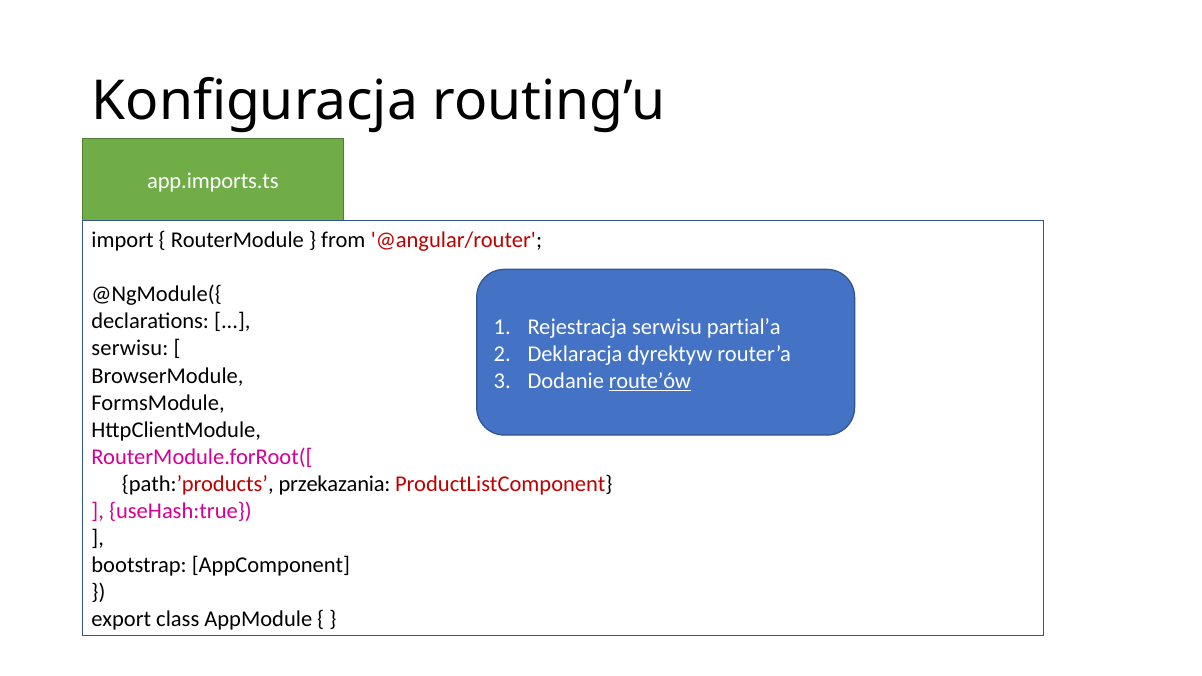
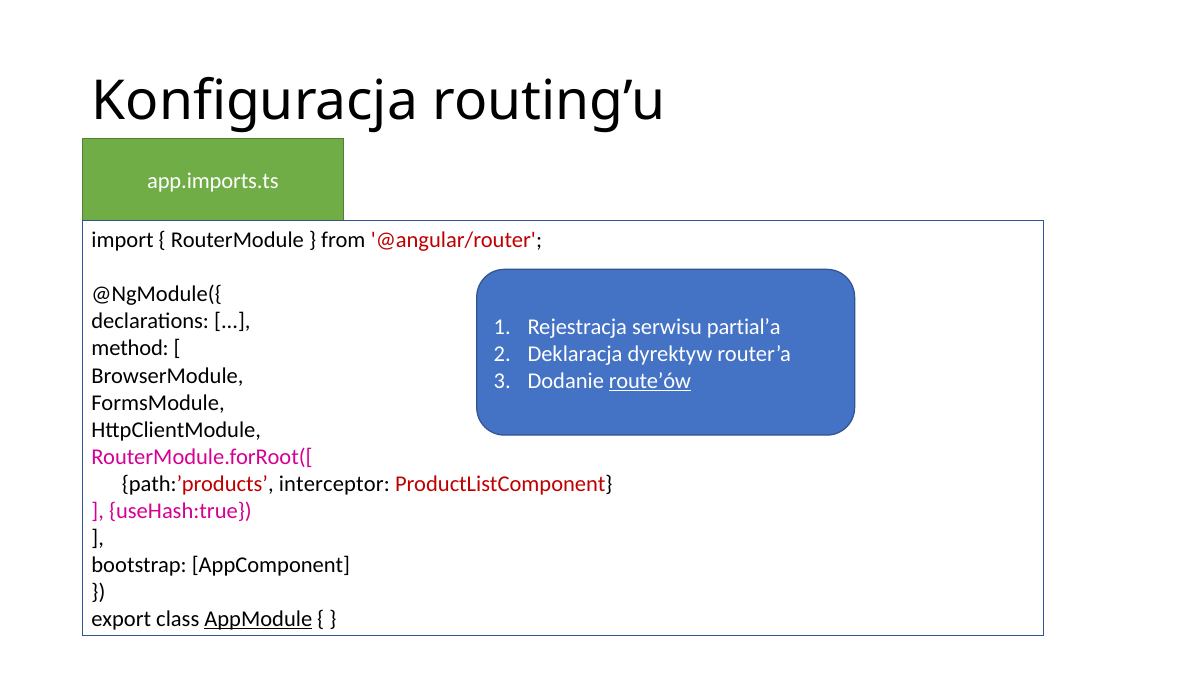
serwisu: serwisu -> method (130, 349)
przekazania: przekazania -> interceptor (334, 484)
AppModule underline: none -> present (258, 619)
